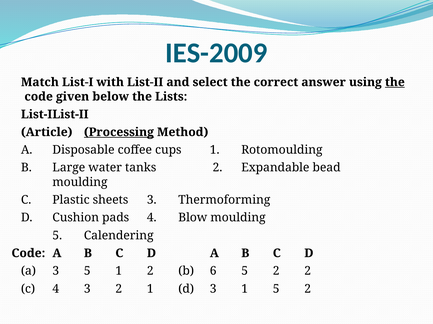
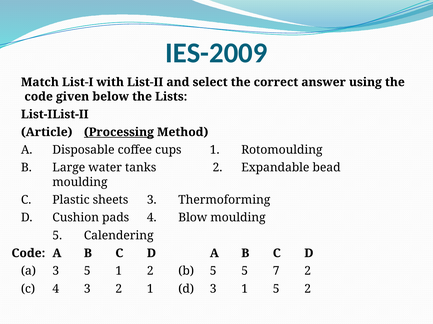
the underline: present -> none (395, 82)
b 6: 6 -> 5 (213, 272)
2: 2 -> 7 (276, 272)
